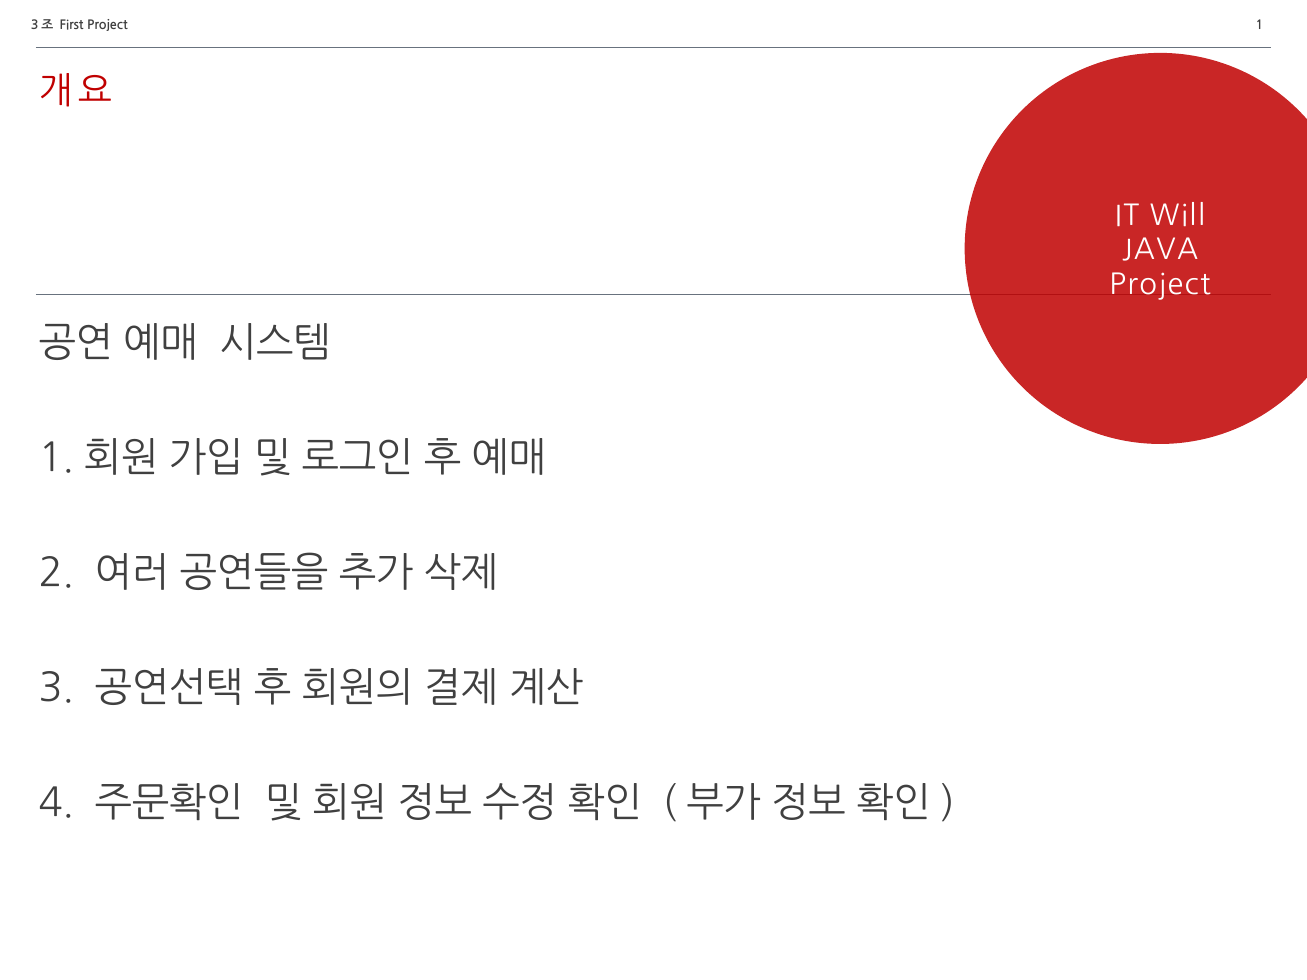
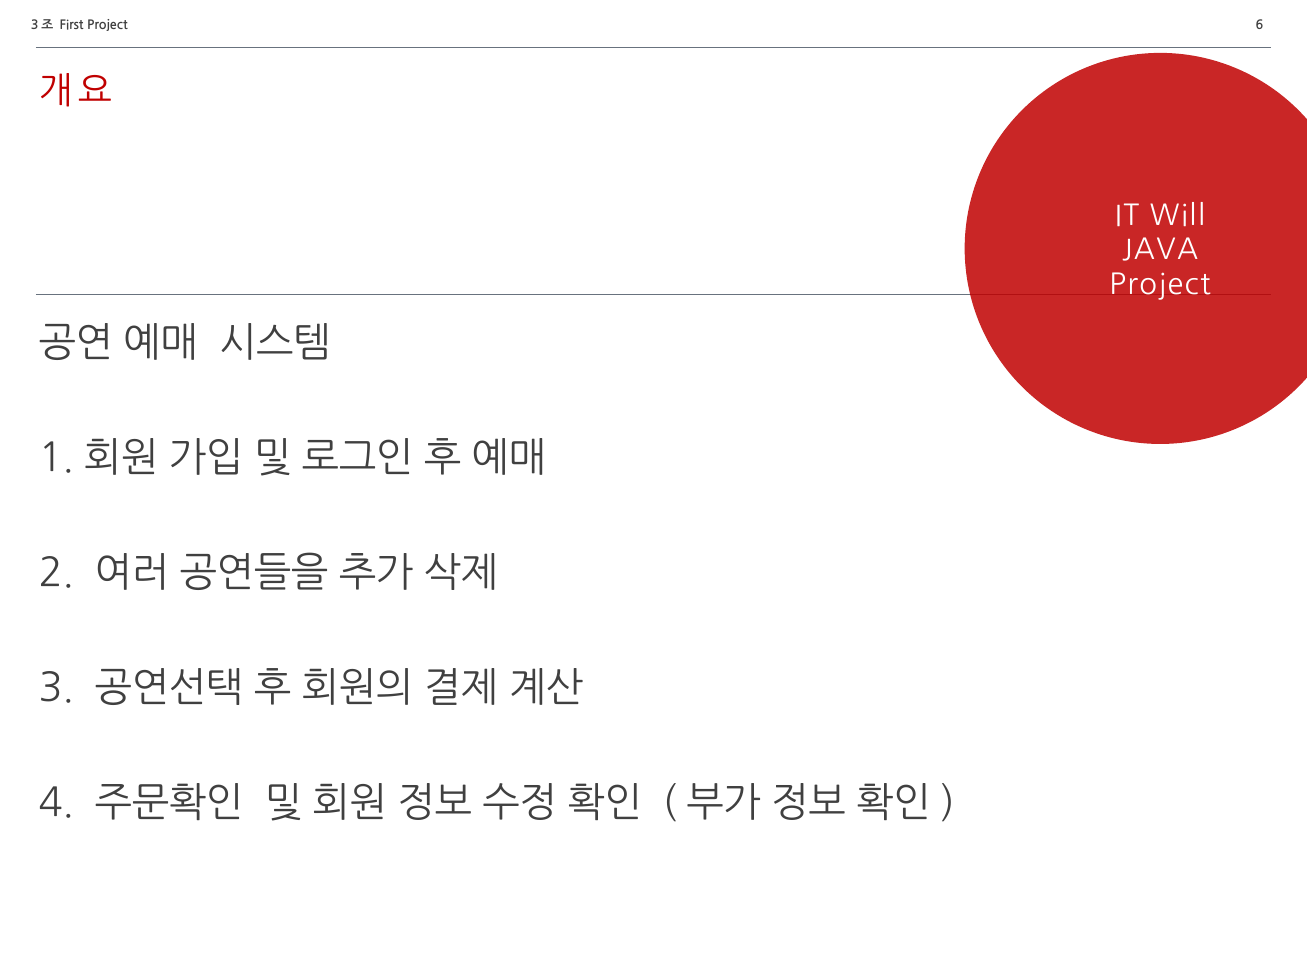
1: 1 -> 6 (1259, 25)
